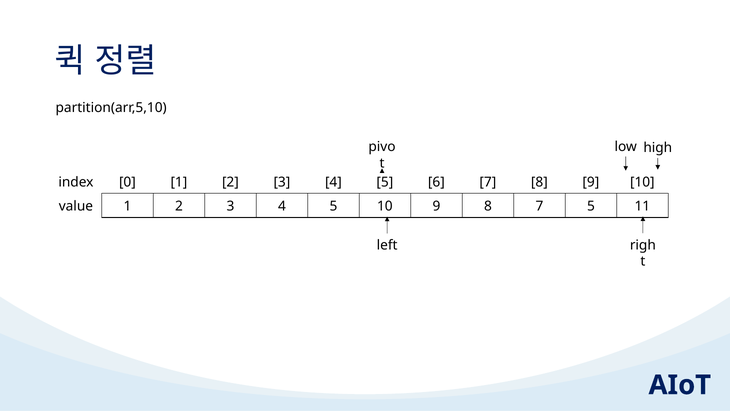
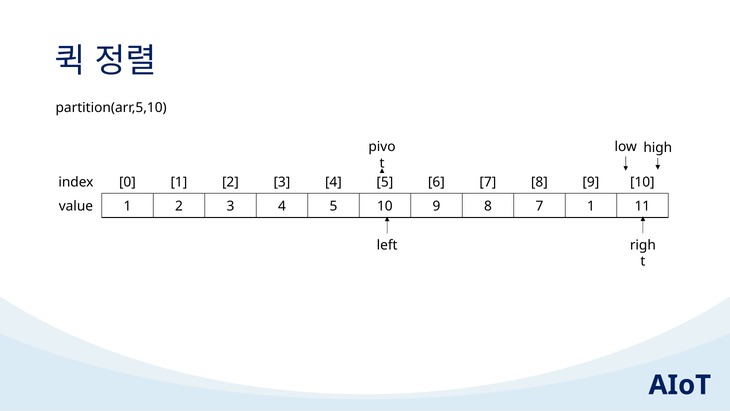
7 5: 5 -> 1 (591, 206)
